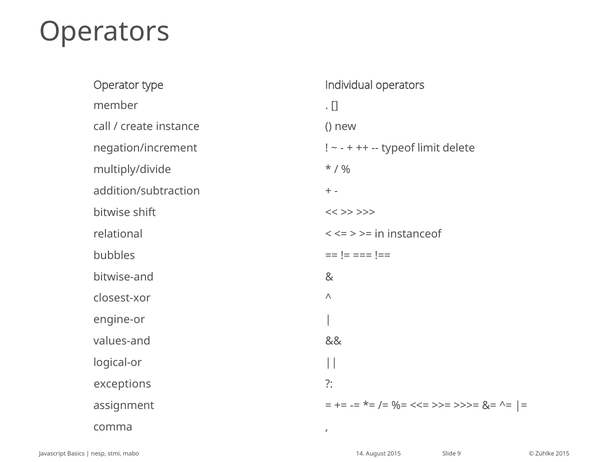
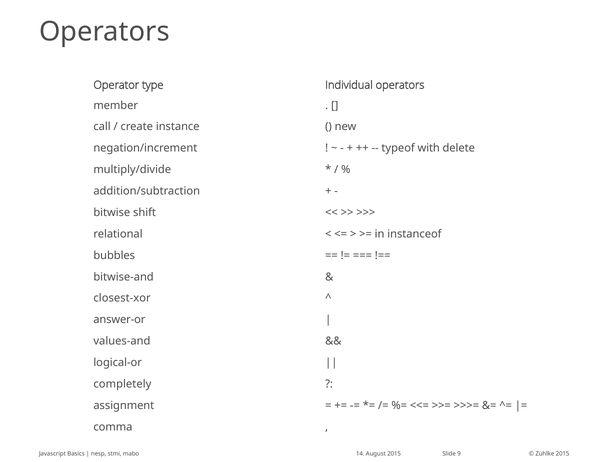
limit: limit -> with (429, 148)
engine-or: engine-or -> answer-or (119, 320)
exceptions: exceptions -> completely (122, 384)
